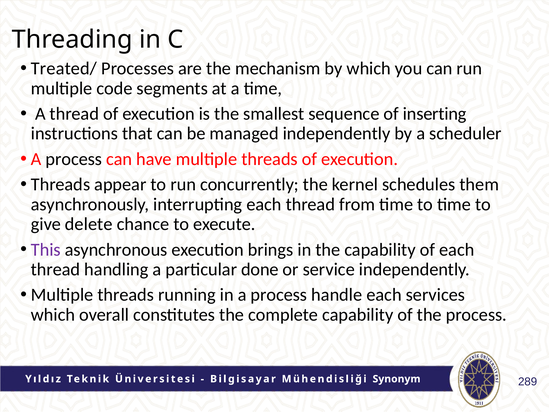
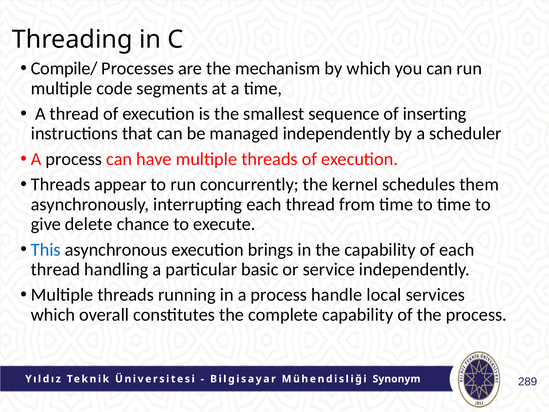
Treated/: Treated/ -> Compile/ (64, 69)
This colour: purple -> blue (46, 249)
done: done -> basic (260, 269)
handle each: each -> local (384, 295)
